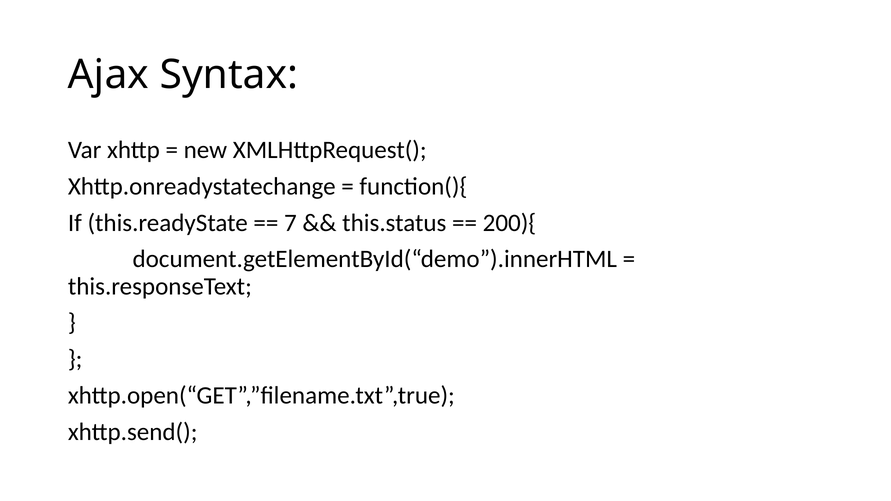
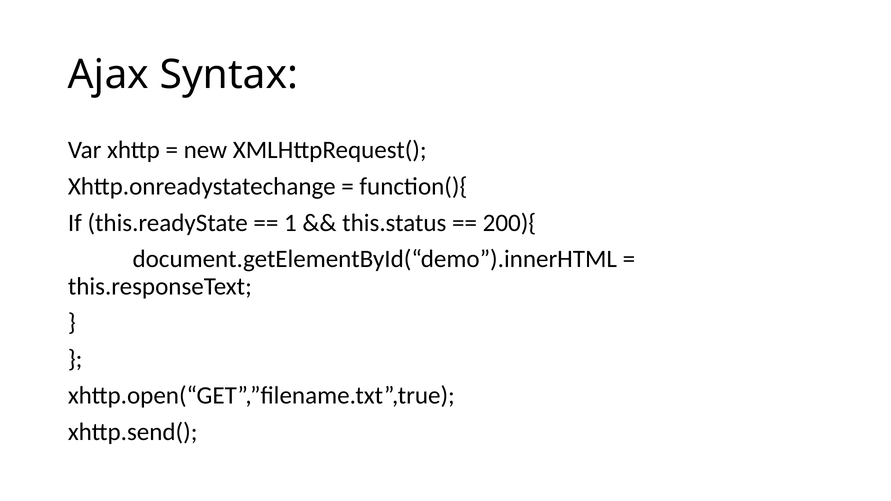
7: 7 -> 1 (290, 223)
